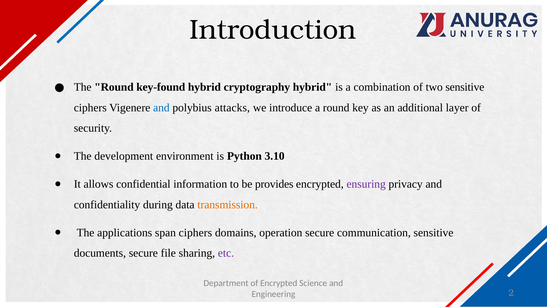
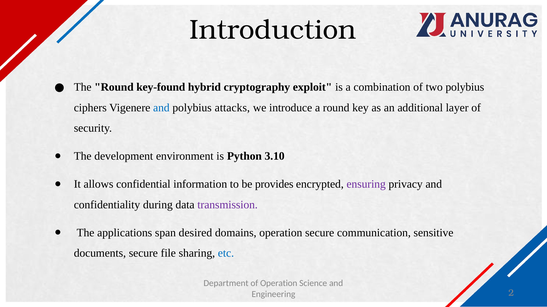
cryptography hybrid: hybrid -> exploit (312, 87)
two sensitive: sensitive -> polybius (465, 87)
transmission colour: orange -> purple (228, 205)
span ciphers: ciphers -> desired (195, 233)
etc colour: purple -> blue (226, 254)
of Encrypted: Encrypted -> Operation (279, 284)
